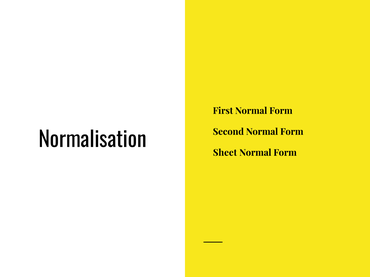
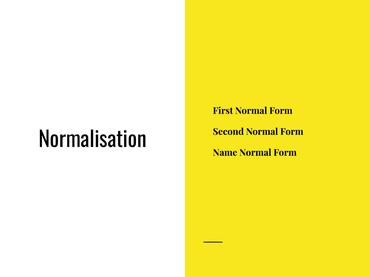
Sheet: Sheet -> Name (225, 153)
